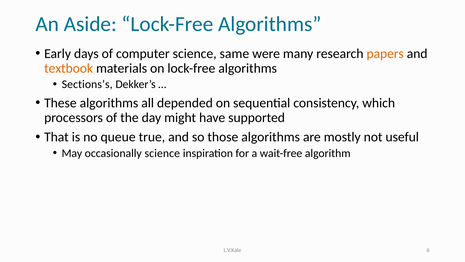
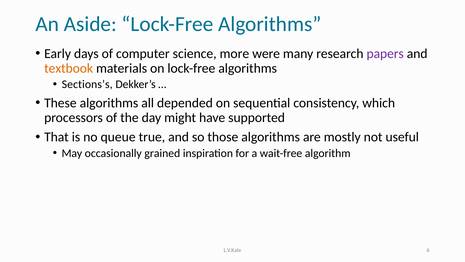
same: same -> more (234, 54)
papers colour: orange -> purple (385, 54)
occasionally science: science -> grained (162, 153)
